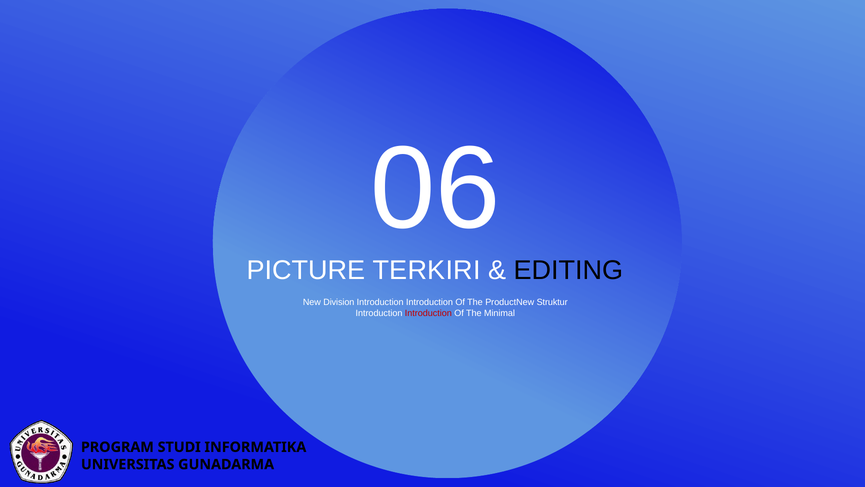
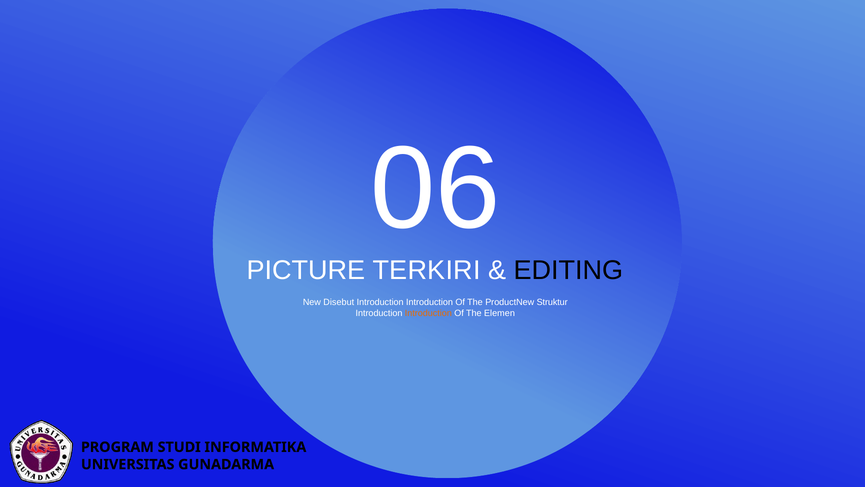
Division: Division -> Disebut (339, 302)
Introduction colour: red -> orange (428, 313)
Minimal: Minimal -> Elemen (499, 313)
